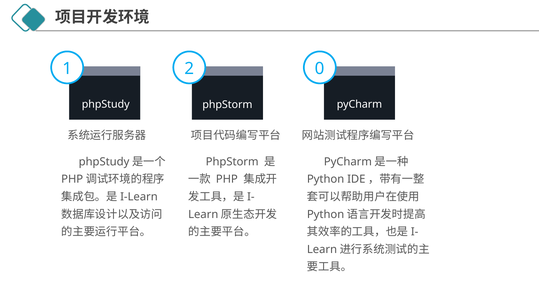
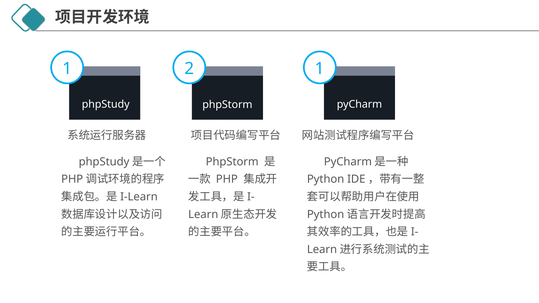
1 0: 0 -> 1 (320, 69)
